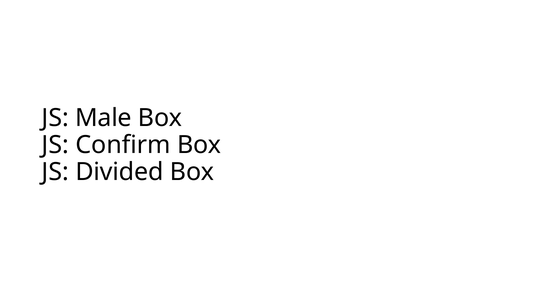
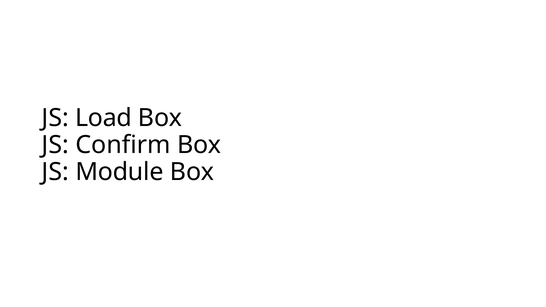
Male: Male -> Load (103, 118)
Divided: Divided -> Module (119, 172)
